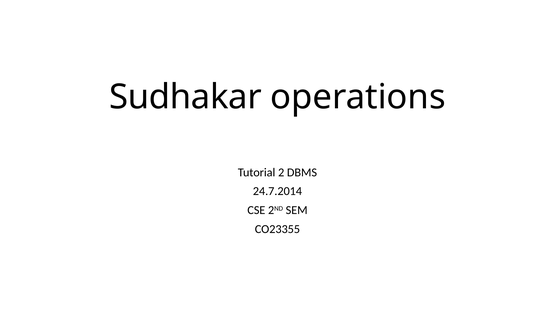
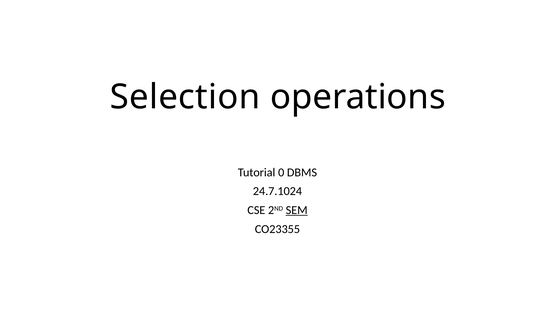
Sudhakar: Sudhakar -> Selection (185, 97)
2: 2 -> 0 (281, 173)
24.7.2014: 24.7.2014 -> 24.7.1024 (277, 191)
SEM underline: none -> present (297, 210)
